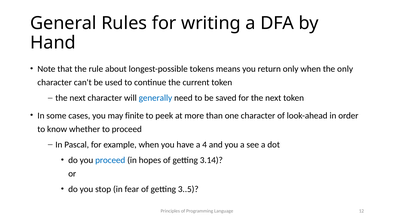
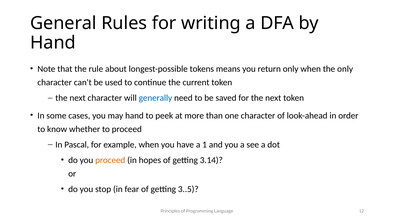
may finite: finite -> hand (134, 116)
4: 4 -> 1 (205, 145)
proceed colour: blue -> orange (110, 161)
